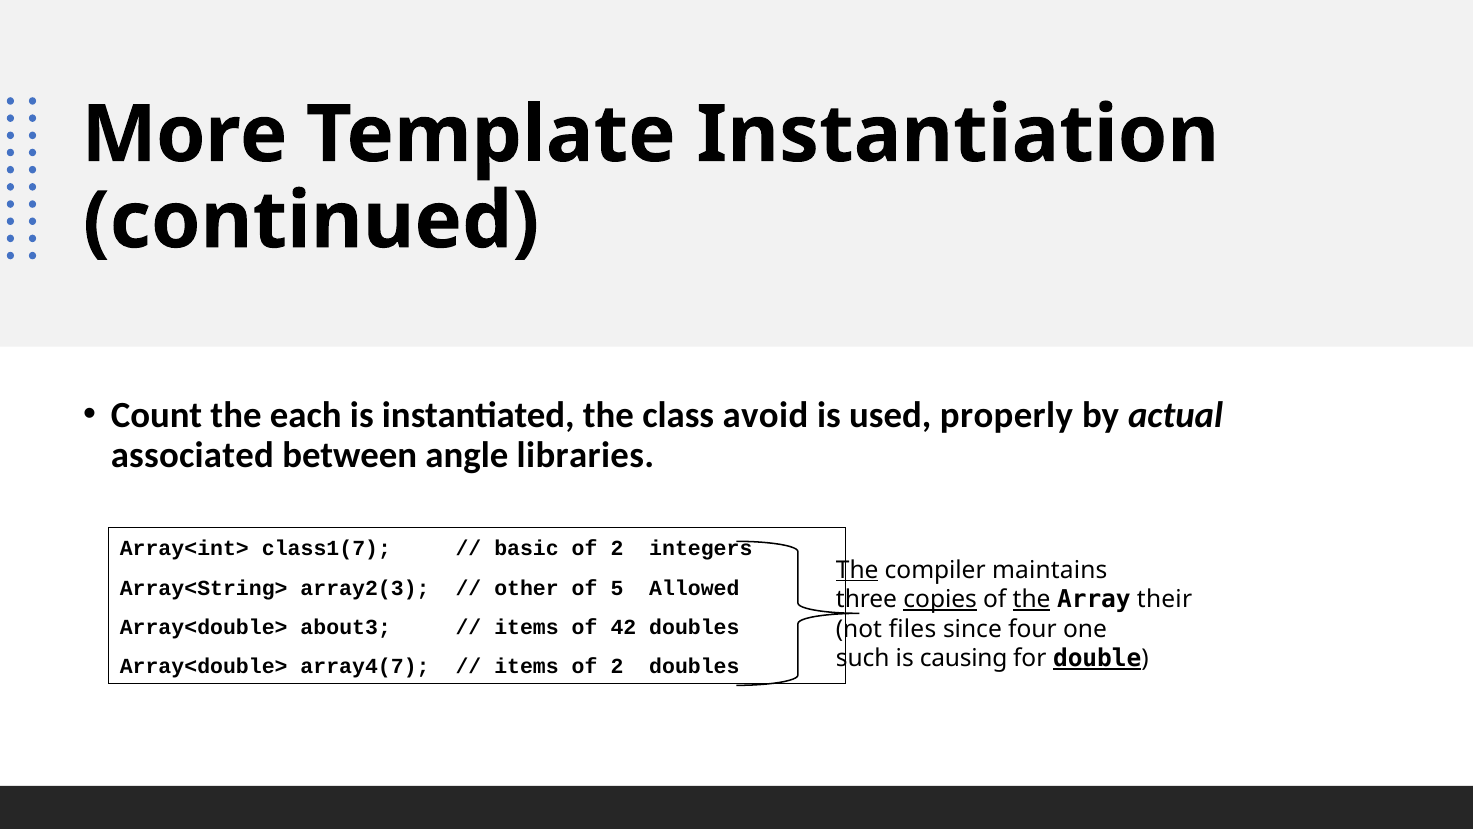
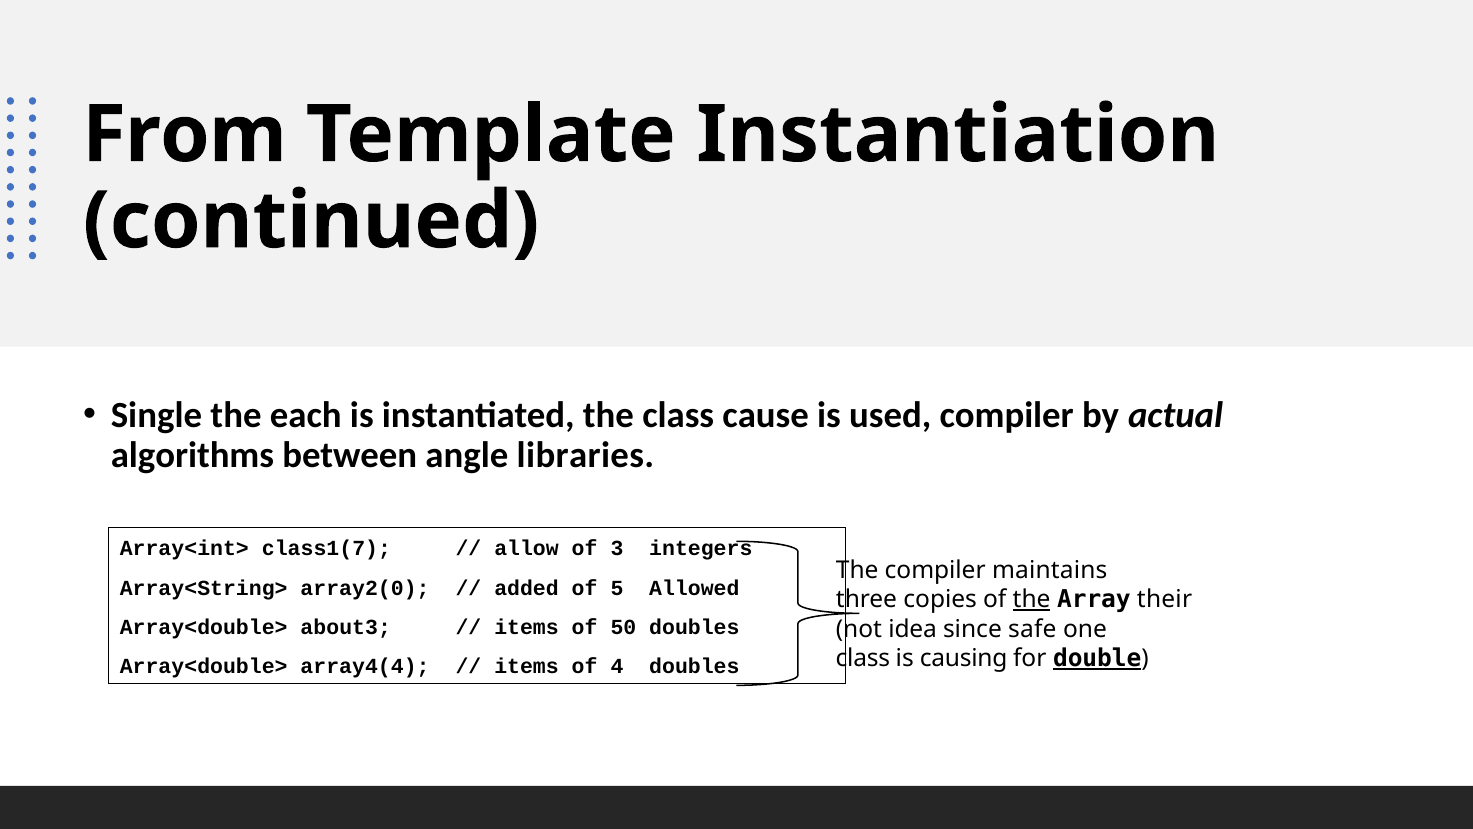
More: More -> From (184, 135)
Count: Count -> Single (157, 415)
avoid: avoid -> cause (766, 415)
used properly: properly -> compiler (1007, 415)
associated: associated -> algorithms (192, 455)
basic: basic -> allow (527, 548)
2: 2 -> 3 (617, 548)
The underline: present -> none (857, 570)
array2(3: array2(3 -> array2(0 (365, 588)
other: other -> added (527, 588)
copies underline: present -> none (940, 599)
42: 42 -> 50 (623, 627)
files: files -> idea (913, 629)
four: four -> safe (1032, 629)
such: such -> class (863, 658)
array4(7: array4(7 -> array4(4 (365, 666)
2: 2 -> 4 (617, 666)
